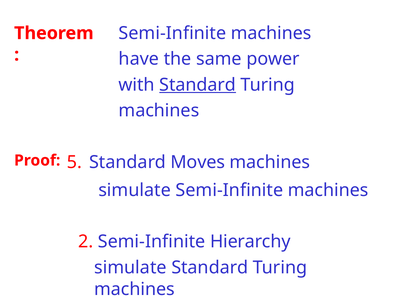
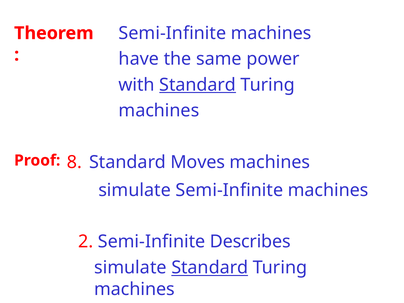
5: 5 -> 8 (74, 162)
Hierarchy: Hierarchy -> Describes (250, 242)
Standard underline: none -> present (210, 268)
